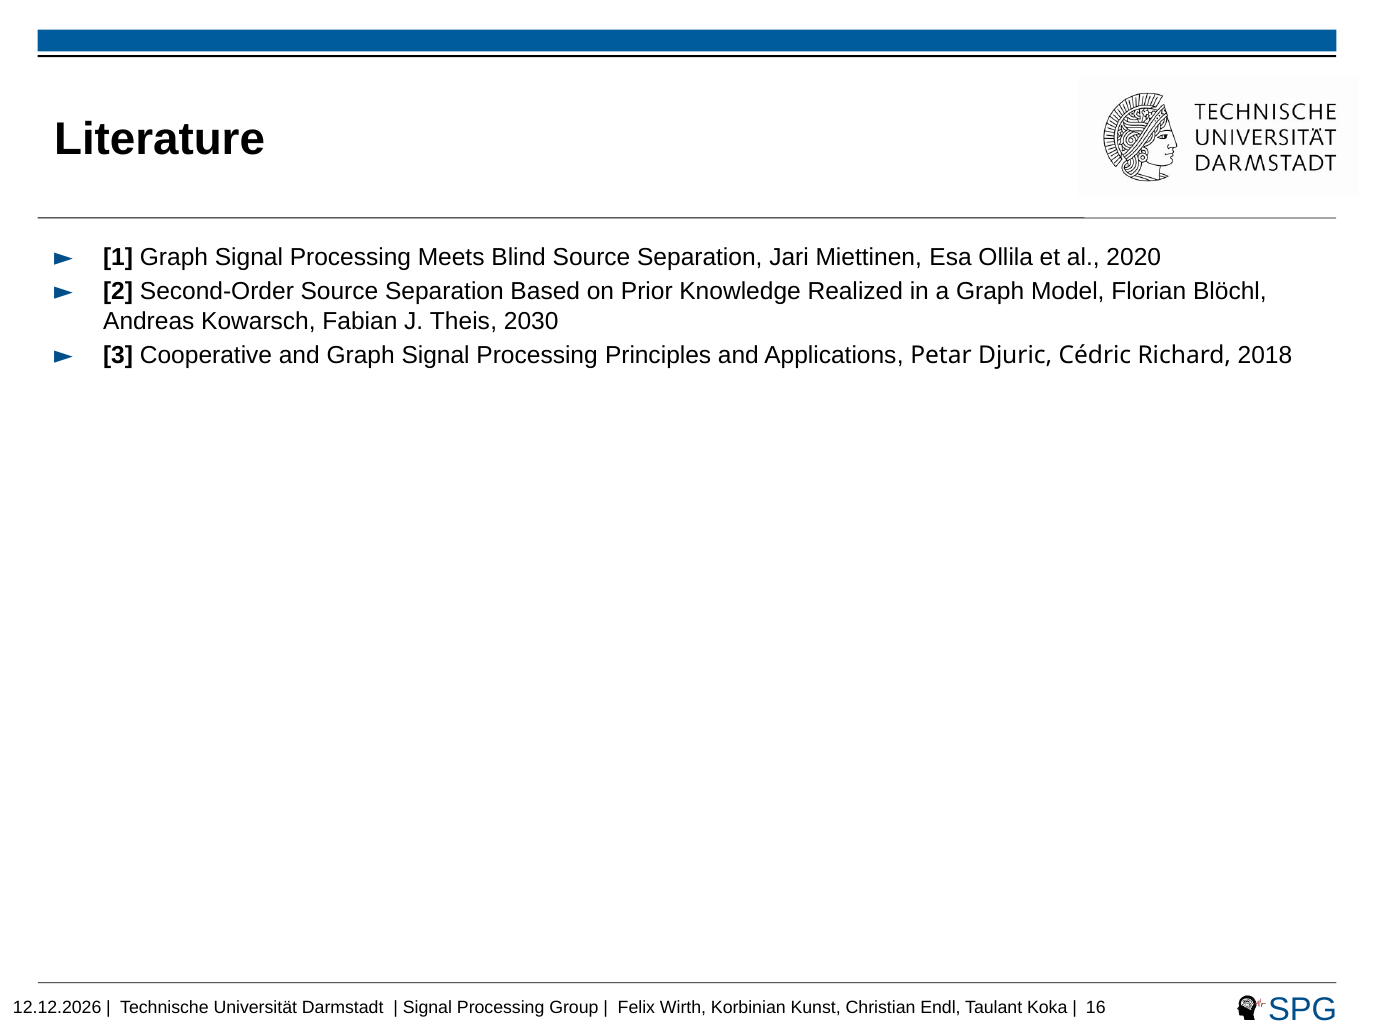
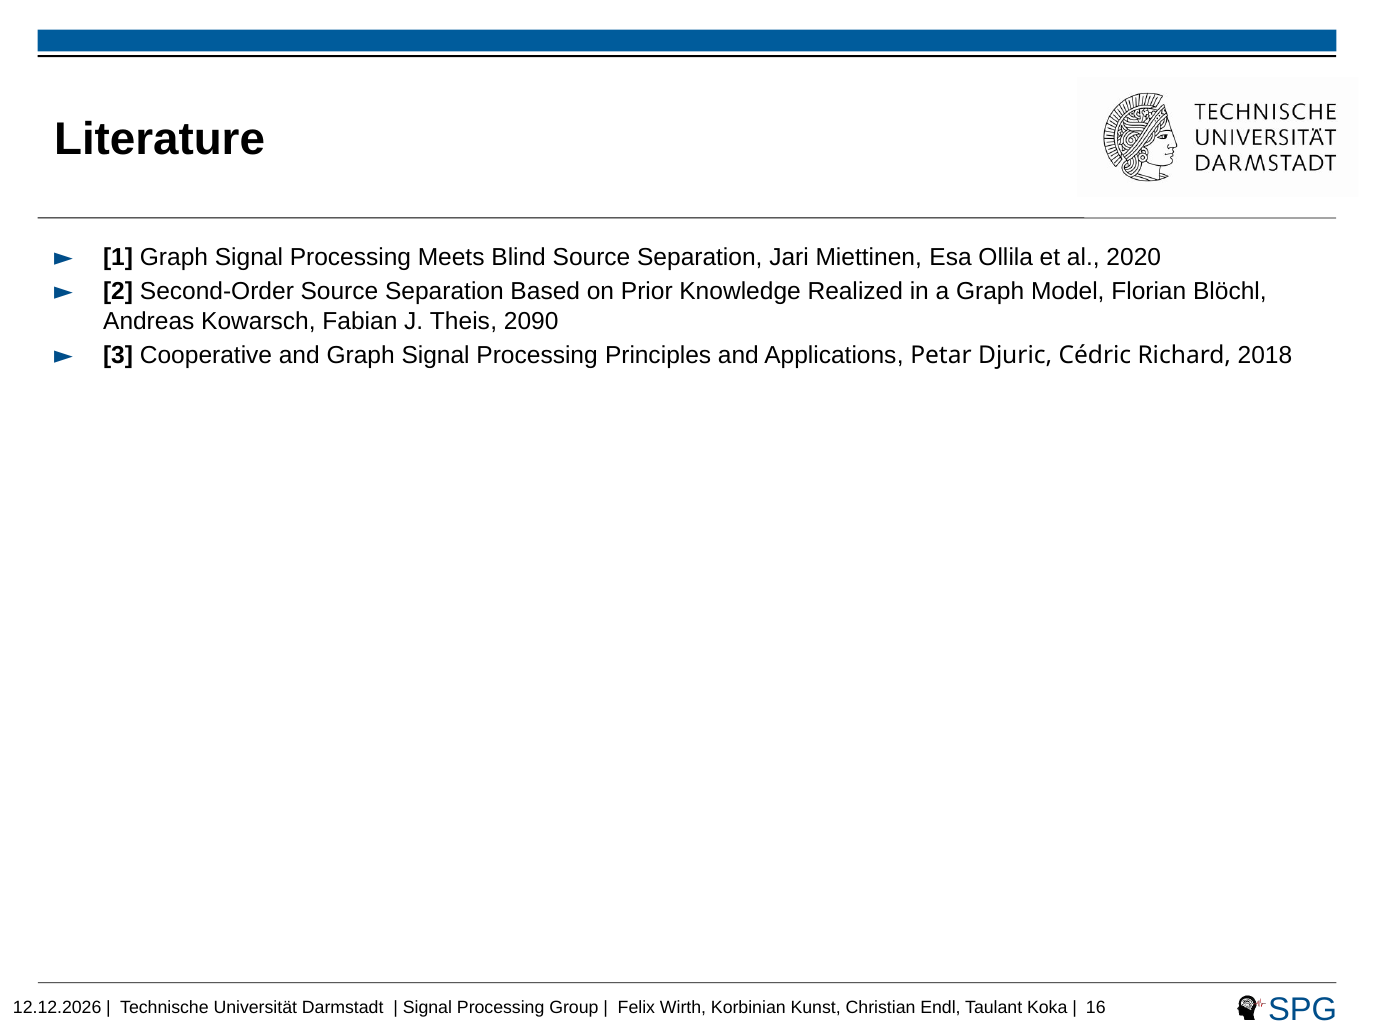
2030: 2030 -> 2090 (531, 321)
